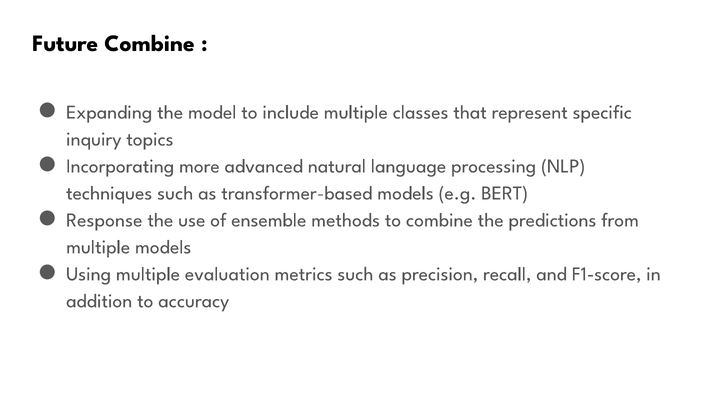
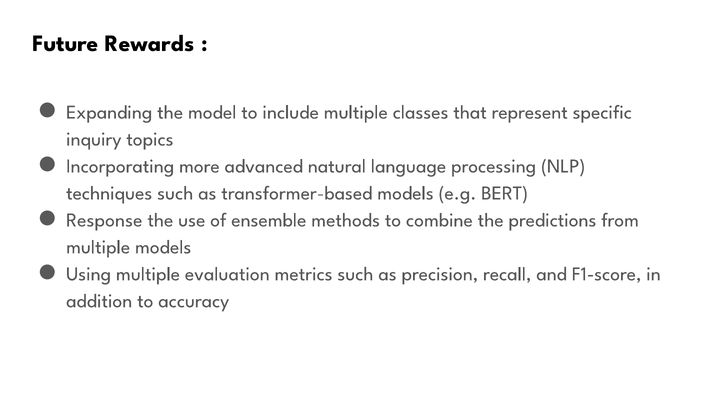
Future Combine: Combine -> Rewards (149, 43)
